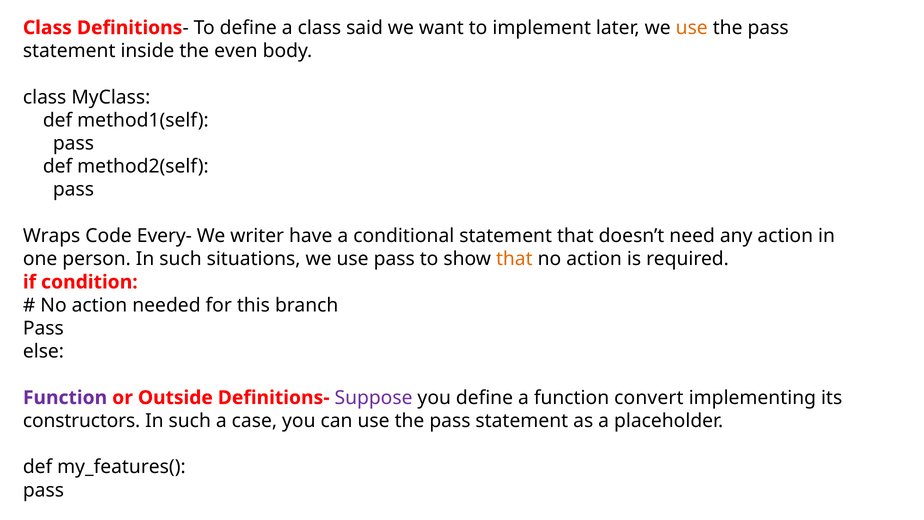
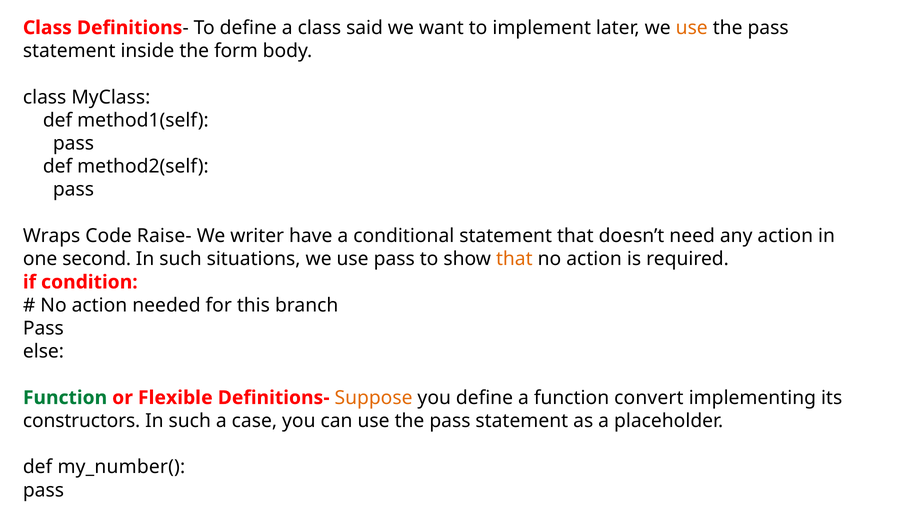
even: even -> form (236, 51)
Every-: Every- -> Raise- (164, 236)
person: person -> second (97, 259)
Function colour: purple -> green (65, 398)
Outside: Outside -> Flexible (175, 398)
Suppose colour: purple -> orange (374, 398)
my_features(: my_features( -> my_number( (121, 467)
